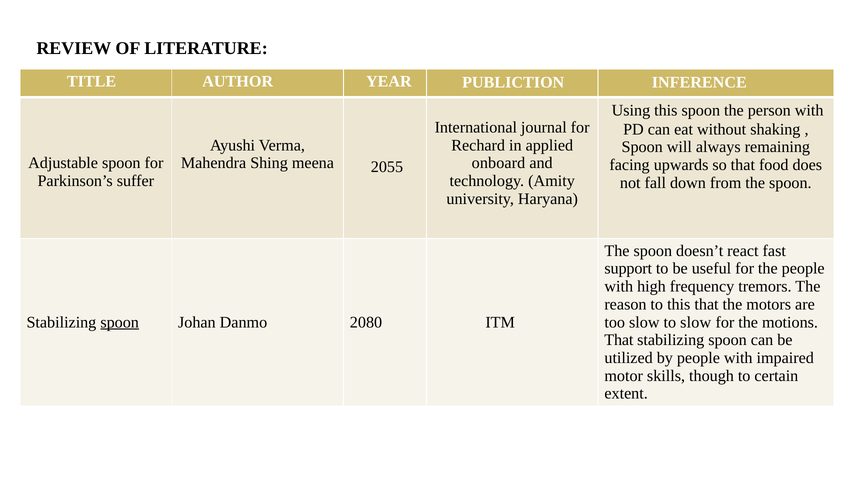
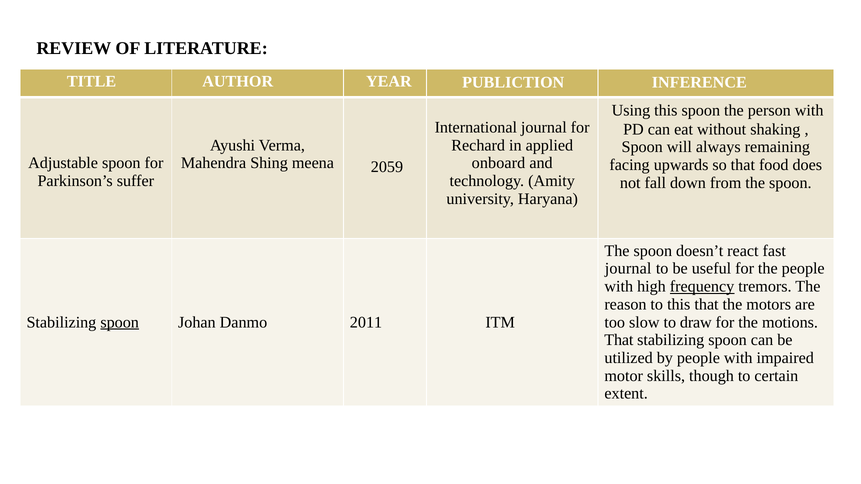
2055: 2055 -> 2059 (387, 167)
support: support -> journal (628, 269)
frequency underline: none -> present (702, 287)
2080: 2080 -> 2011 (366, 322)
to slow: slow -> draw (696, 322)
